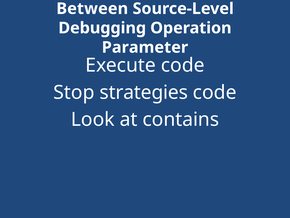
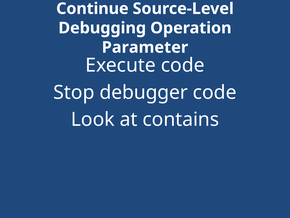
Between: Between -> Continue (92, 9)
strategies: strategies -> debugger (144, 92)
